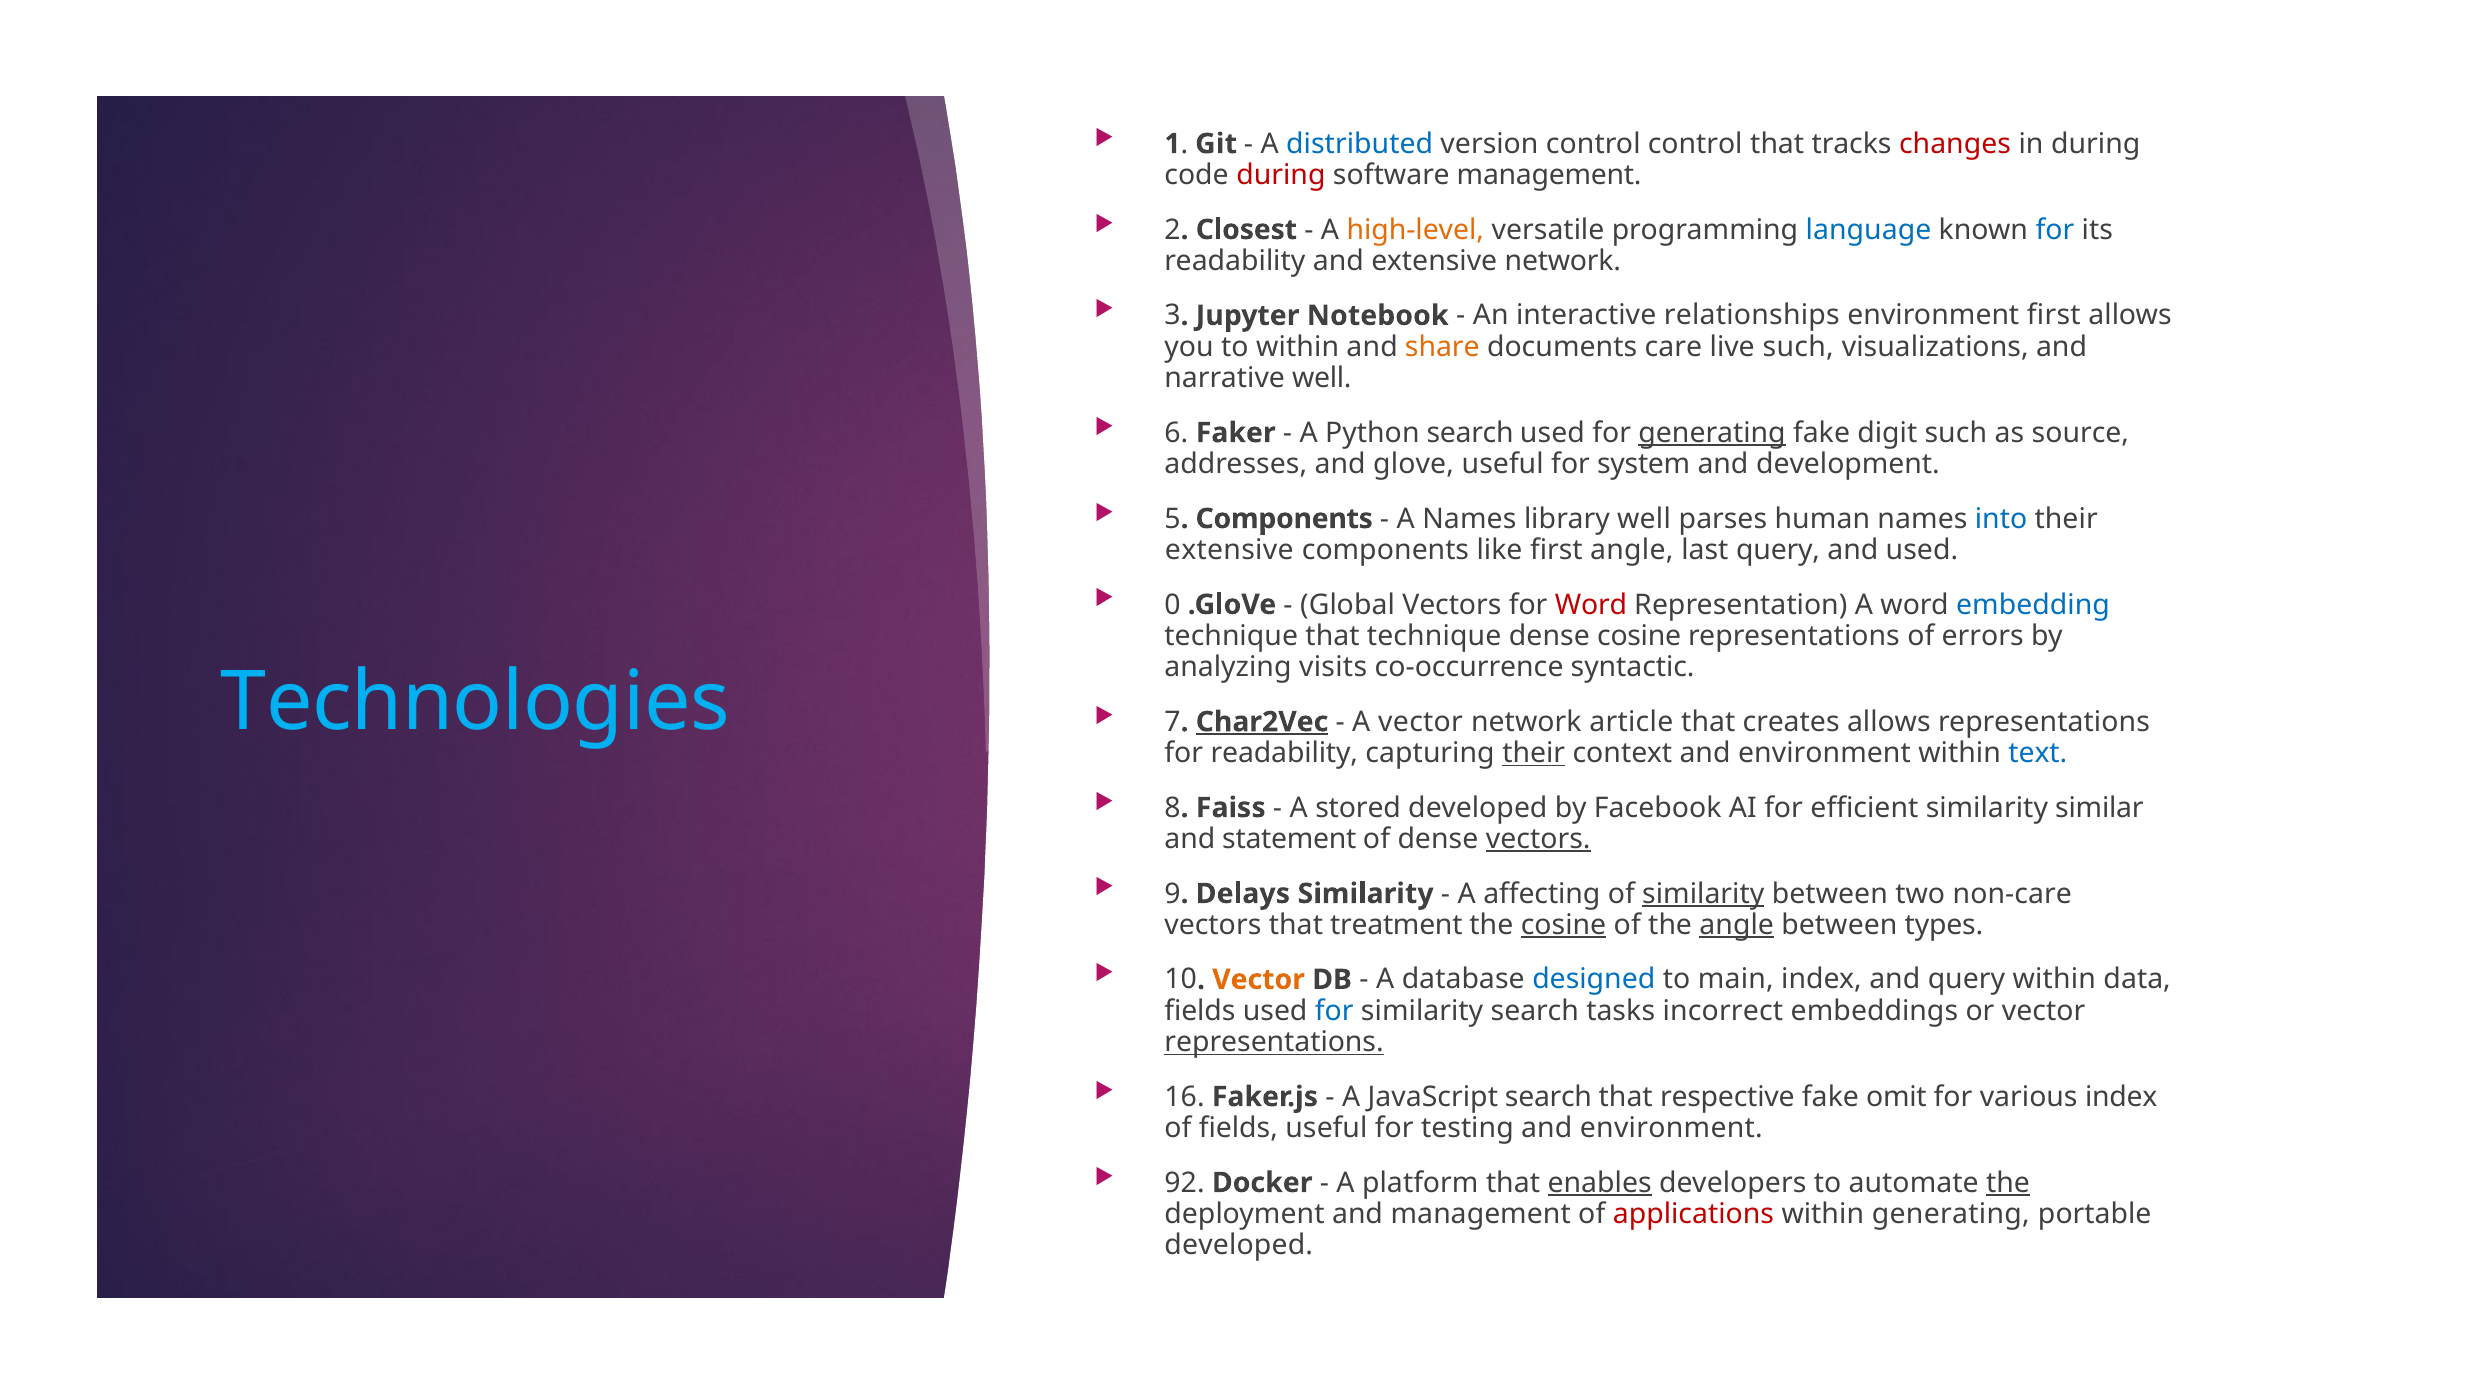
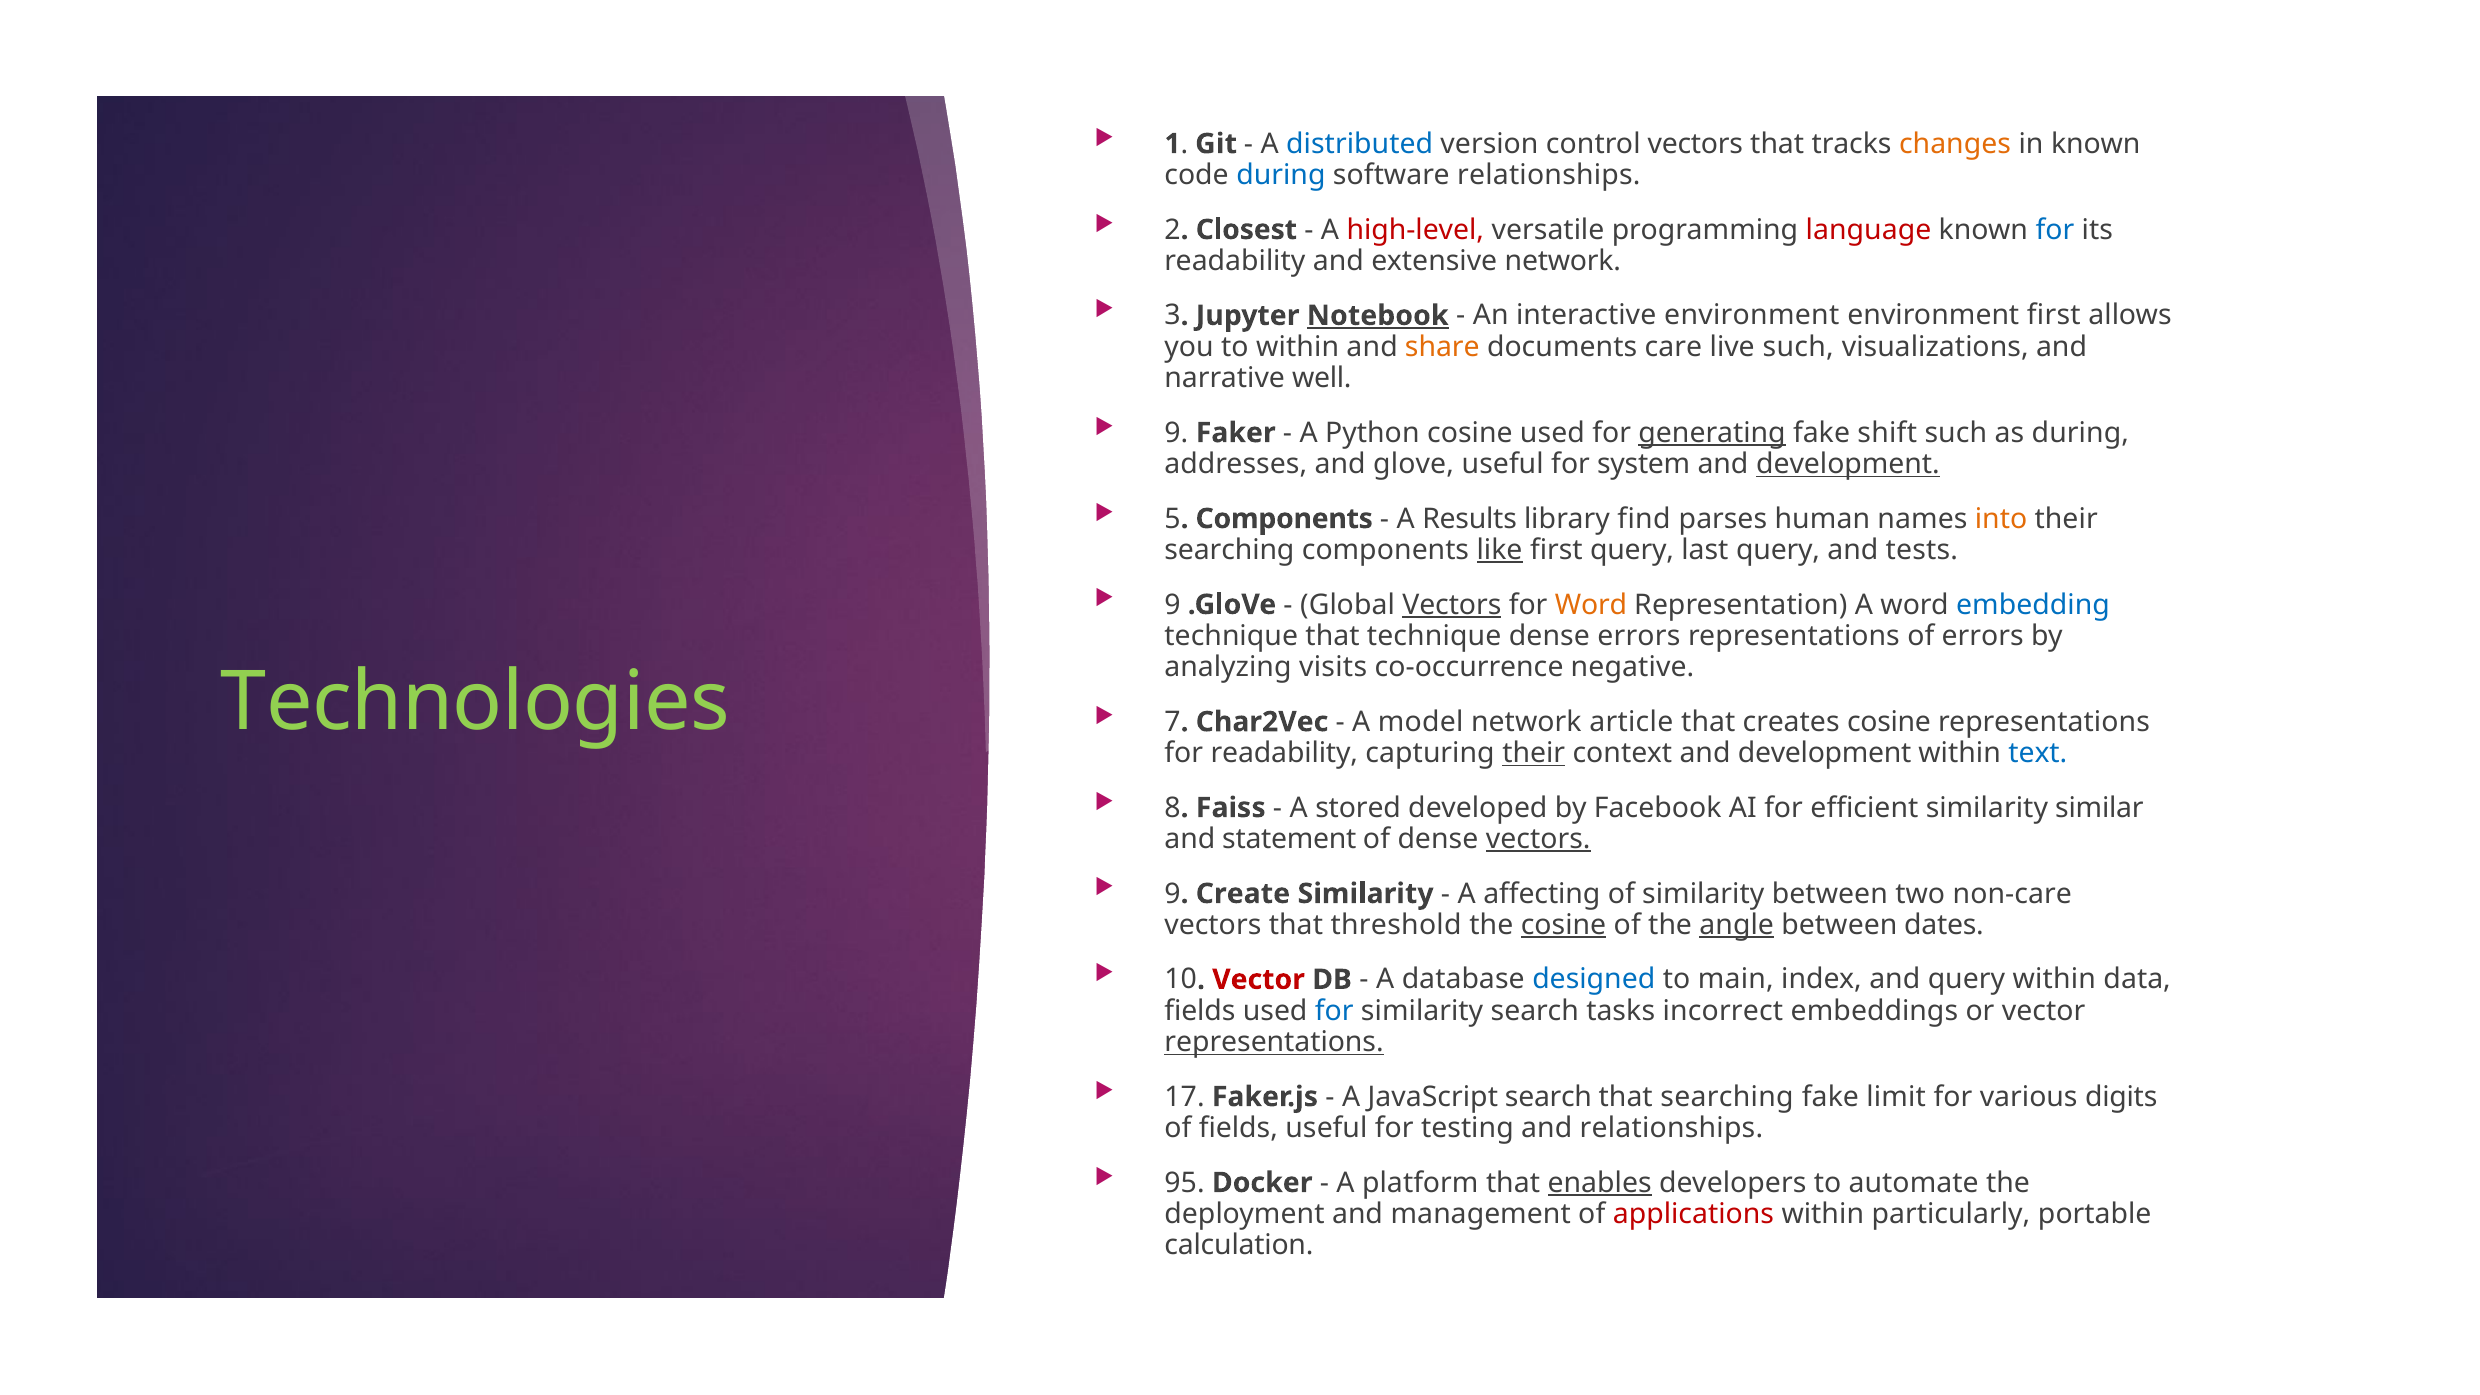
control control: control -> vectors (1695, 144)
changes colour: red -> orange (1955, 144)
in during: during -> known (2096, 144)
during colour: red -> blue (1281, 175)
software management: management -> relationships (1549, 175)
high-level colour: orange -> red (1415, 230)
language colour: blue -> red (1869, 230)
Notebook underline: none -> present (1378, 316)
interactive relationships: relationships -> environment (1752, 316)
6: 6 -> 9 (1176, 433)
Python search: search -> cosine (1470, 433)
digit: digit -> shift (1887, 433)
as source: source -> during (2080, 433)
development underline: none -> present (1848, 464)
A Names: Names -> Results (1470, 519)
library well: well -> find (1644, 519)
into colour: blue -> orange (2001, 519)
extensive: extensive -> searching (1229, 550)
like underline: none -> present (1499, 550)
first angle: angle -> query (1632, 550)
and used: used -> tests (1922, 550)
0: 0 -> 9 (1173, 605)
Vectors underline: none -> present (1452, 605)
Word colour: red -> orange (1591, 605)
dense cosine: cosine -> errors (1639, 636)
syntactic: syntactic -> negative (1633, 667)
Technologies colour: light blue -> light green (475, 702)
Char2Vec underline: present -> none (1262, 722)
A vector: vector -> model (1421, 722)
creates allows: allows -> cosine (1889, 722)
context and environment: environment -> development (1825, 753)
Delays: Delays -> Create (1243, 894)
similarity underline: present -> none (1703, 894)
treatment: treatment -> threshold (1396, 925)
types: types -> dates (1944, 925)
Vector colour: orange -> red (1259, 980)
16: 16 -> 17 (1185, 1097)
that respective: respective -> searching (1727, 1097)
omit: omit -> limit (1896, 1097)
various index: index -> digits (2121, 1097)
testing and environment: environment -> relationships (1671, 1128)
92: 92 -> 95 (1185, 1183)
the underline: present -> none (2008, 1183)
within generating: generating -> particularly (1951, 1214)
developed: developed -> calculation (1239, 1245)
